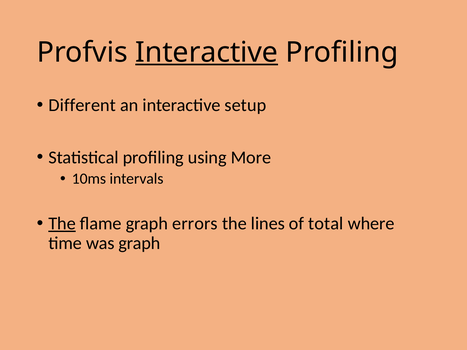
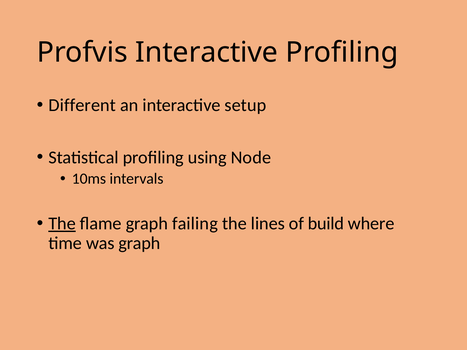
Interactive underline: present -> none (207, 52)
More: More -> Node (251, 157)
errors: errors -> failing (195, 224)
total: total -> build (326, 224)
